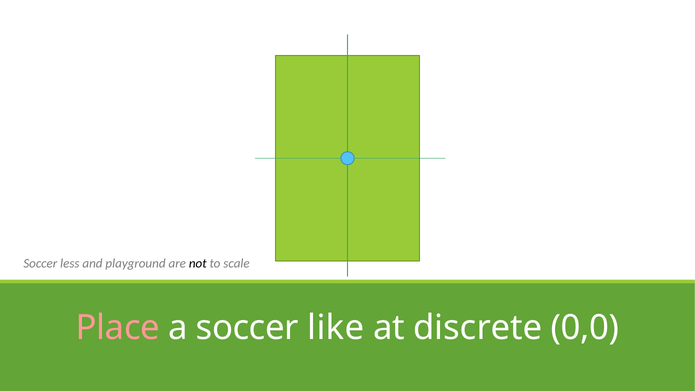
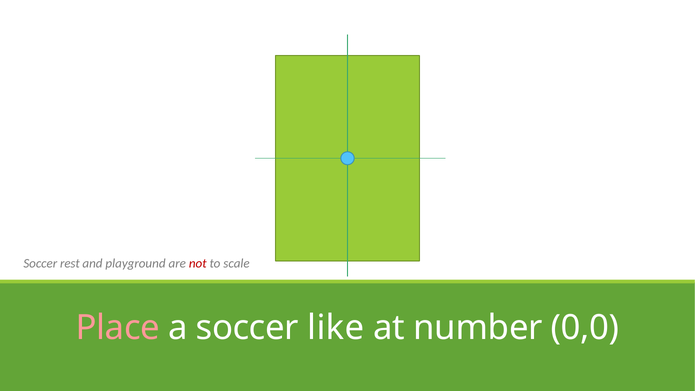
less: less -> rest (70, 263)
not colour: black -> red (198, 263)
discrete: discrete -> number (478, 328)
